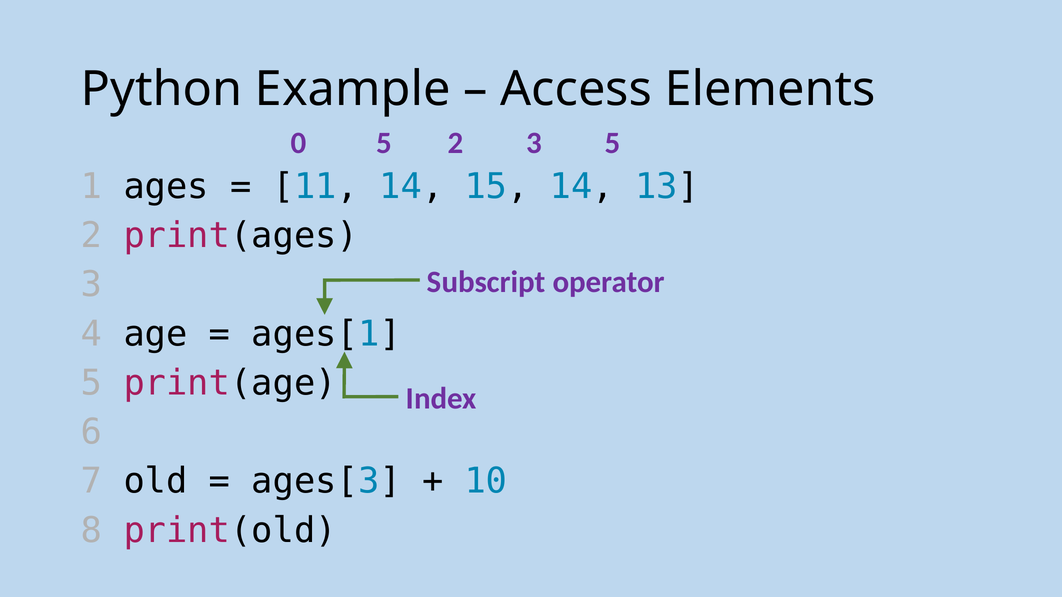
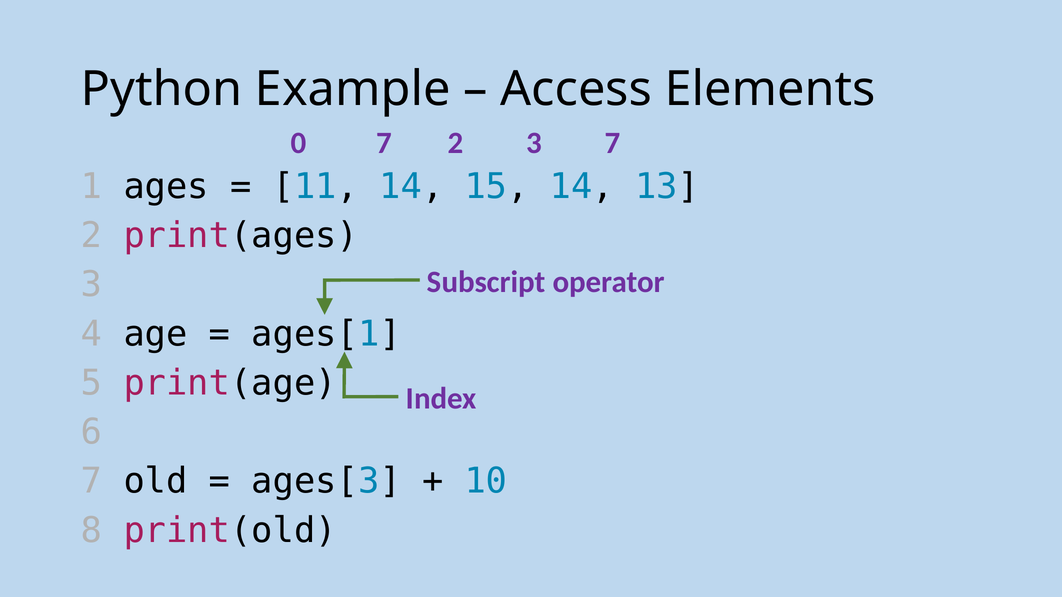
0 5: 5 -> 7 (384, 143)
3 5: 5 -> 7 (613, 143)
